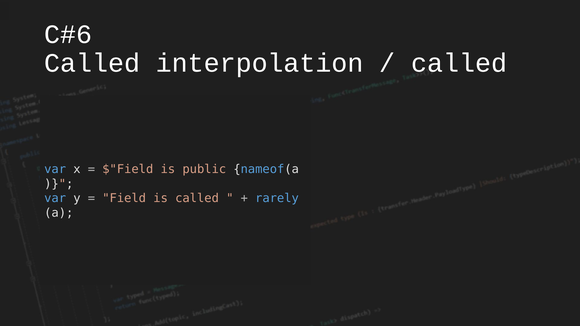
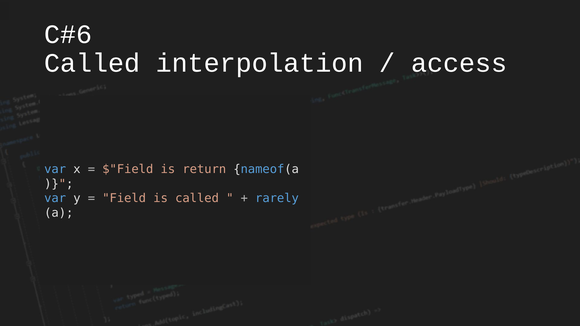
called: called -> access (459, 63)
public: public -> return (204, 169)
